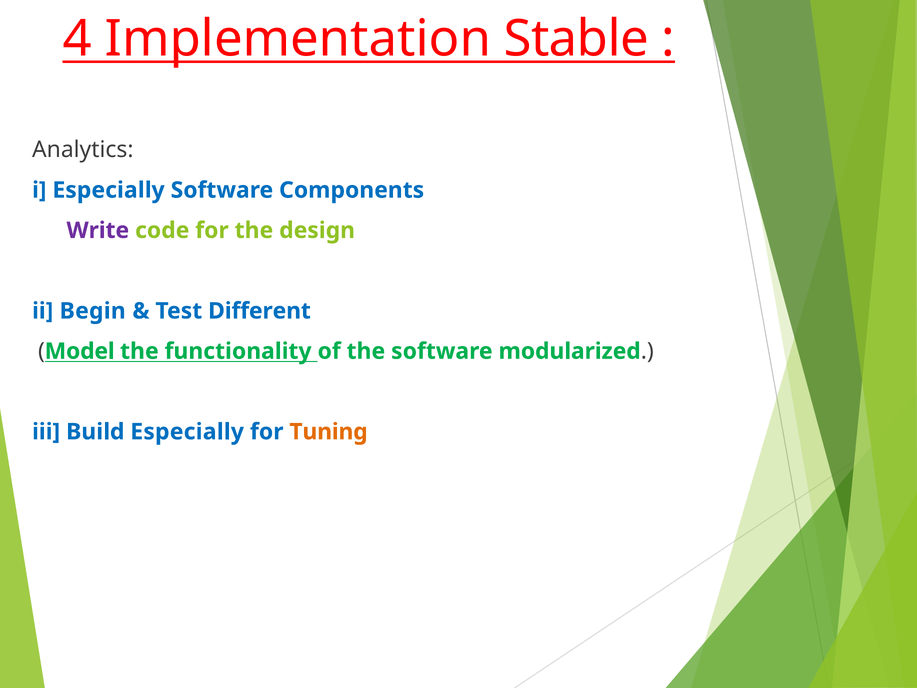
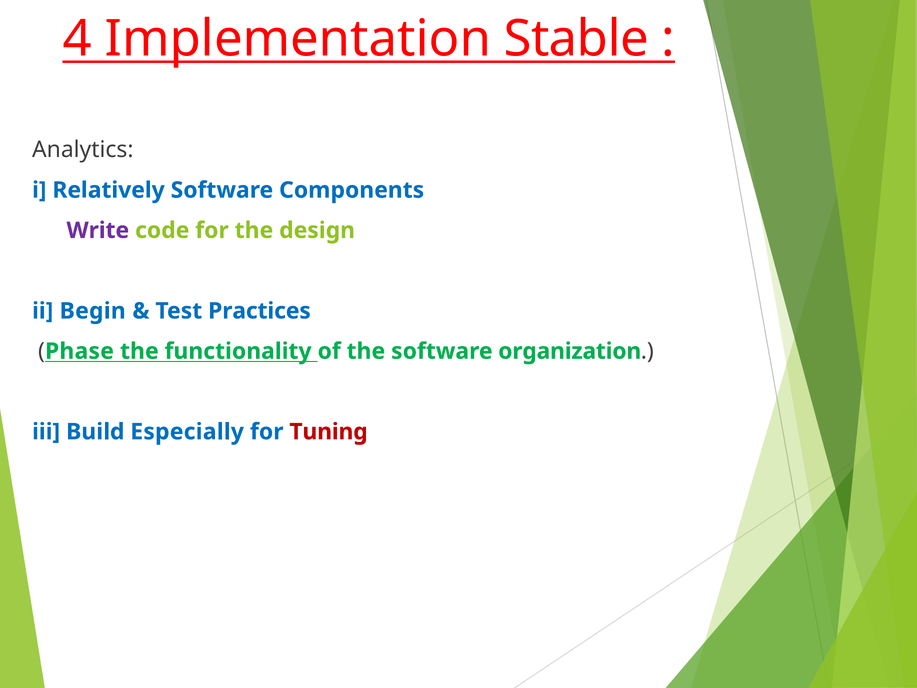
i Especially: Especially -> Relatively (109, 190)
Different: Different -> Practices (259, 311)
Model: Model -> Phase (79, 351)
modularized: modularized -> organization (570, 351)
Tuning colour: orange -> red (329, 432)
